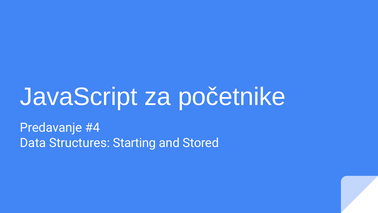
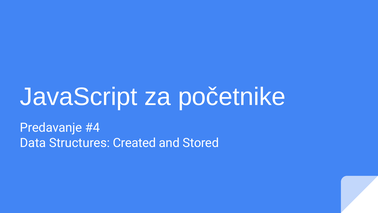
Starting: Starting -> Created (134, 143)
